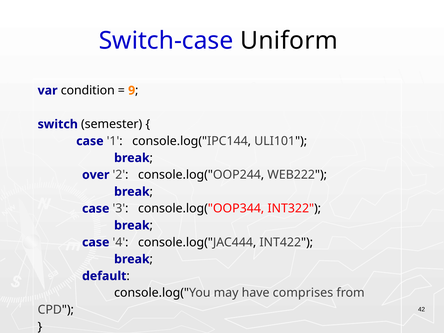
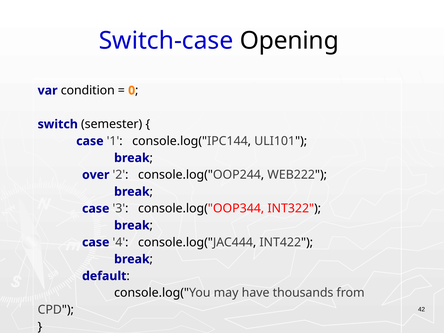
Uniform: Uniform -> Opening (289, 41)
9: 9 -> 0 (132, 90)
comprises: comprises -> thousands (303, 293)
